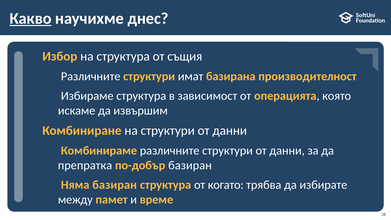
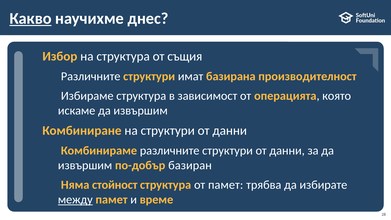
препратка: препратка -> извършим (85, 165)
базиран: базиран -> стойност (115, 185)
от когато: когато -> памет (226, 185)
между underline: none -> present (75, 199)
